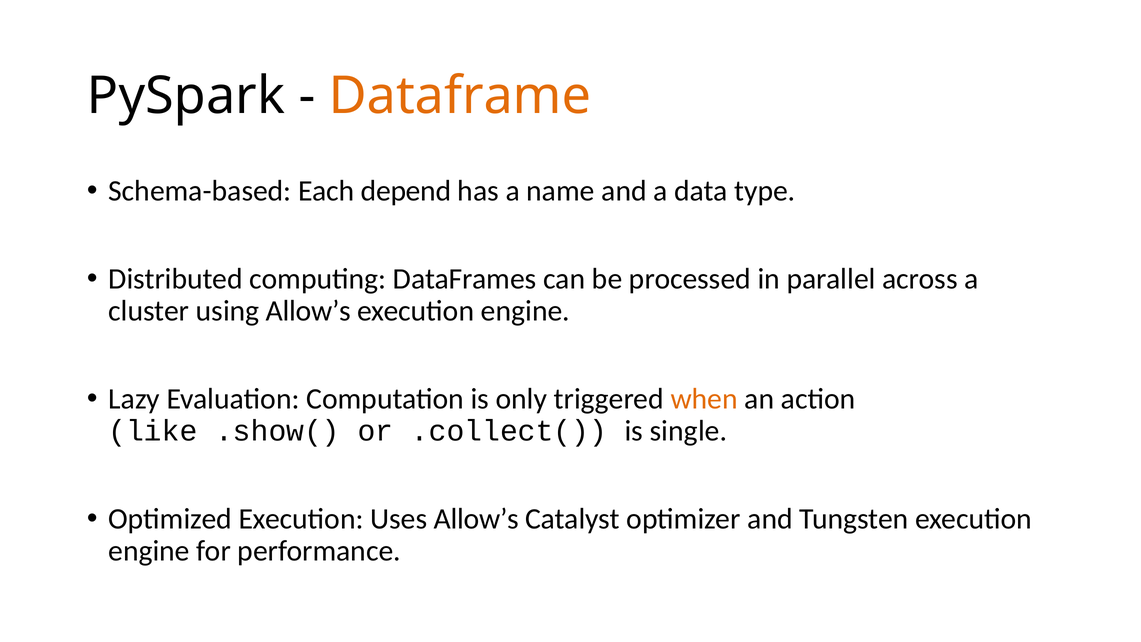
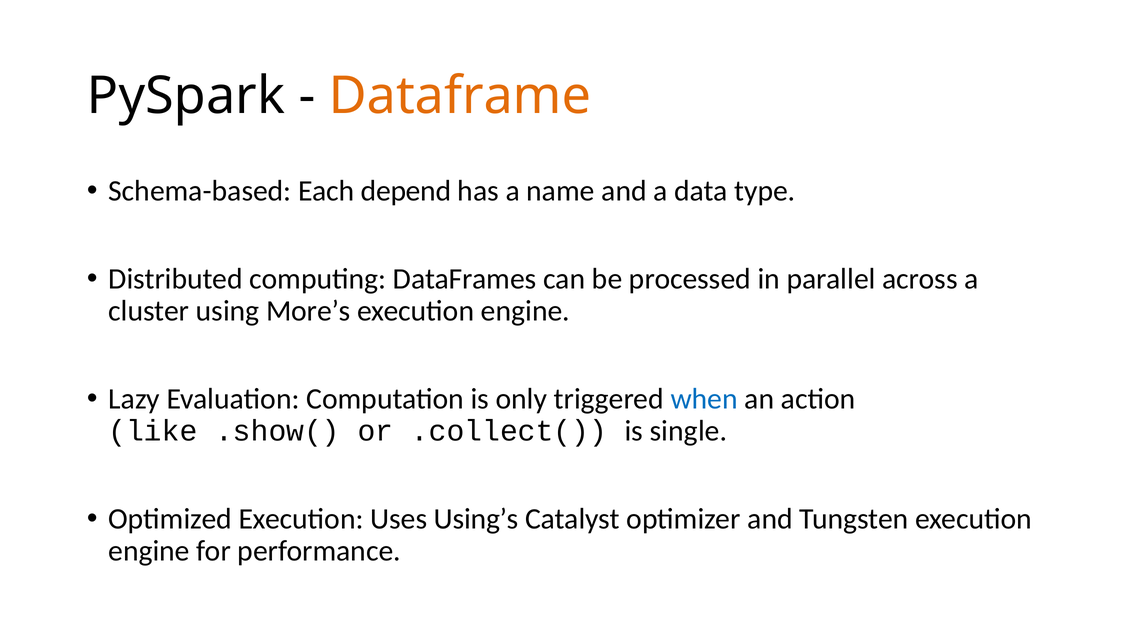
using Allow’s: Allow’s -> More’s (308, 311)
when colour: orange -> blue (704, 399)
Uses Allow’s: Allow’s -> Using’s (476, 519)
